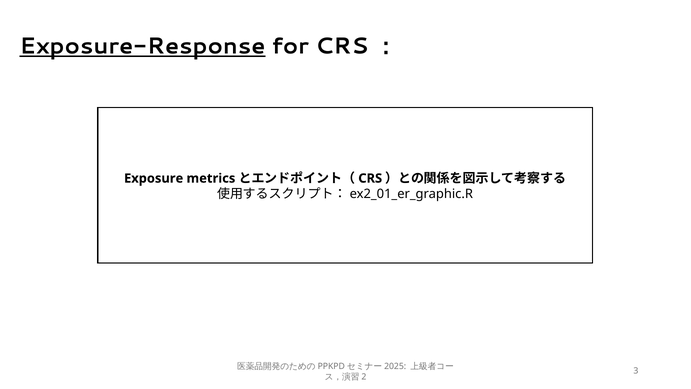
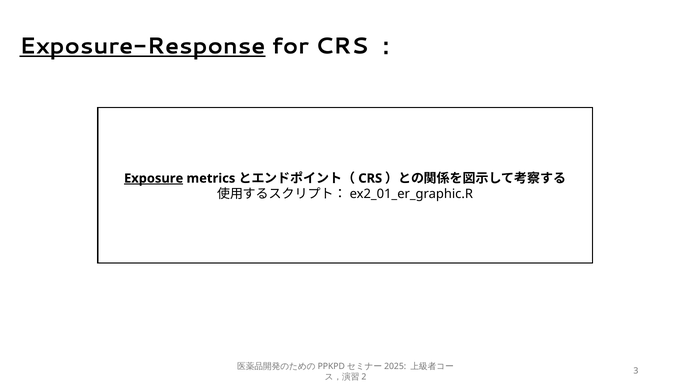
Exposure underline: none -> present (154, 178)
